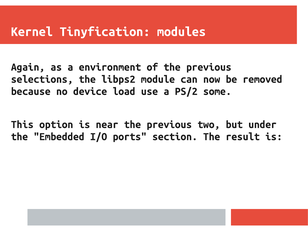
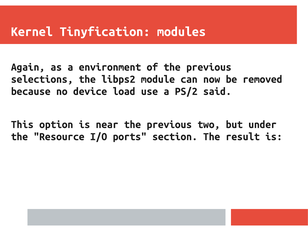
some: some -> said (217, 92)
Embedded: Embedded -> Resource (59, 137)
